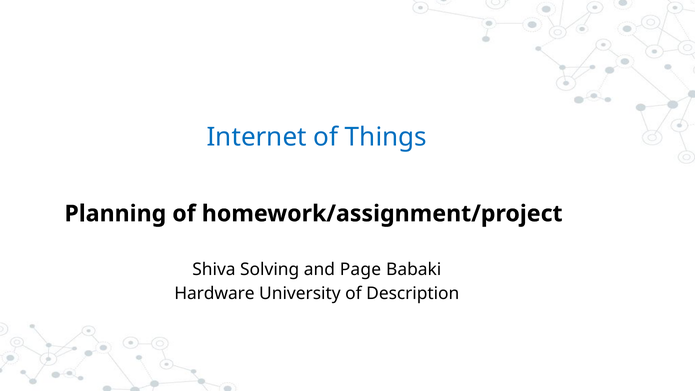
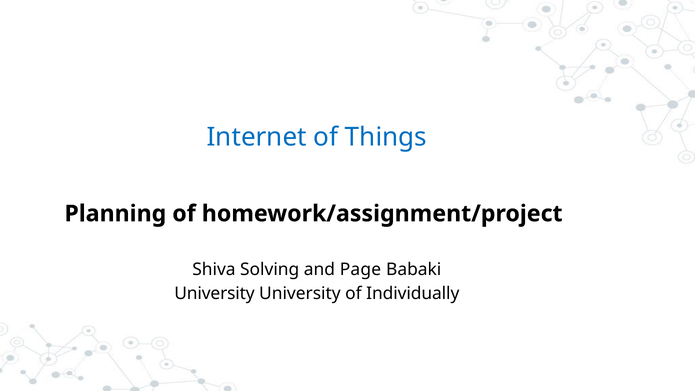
Hardware: Hardware -> University (214, 294)
Description: Description -> Individually (413, 294)
